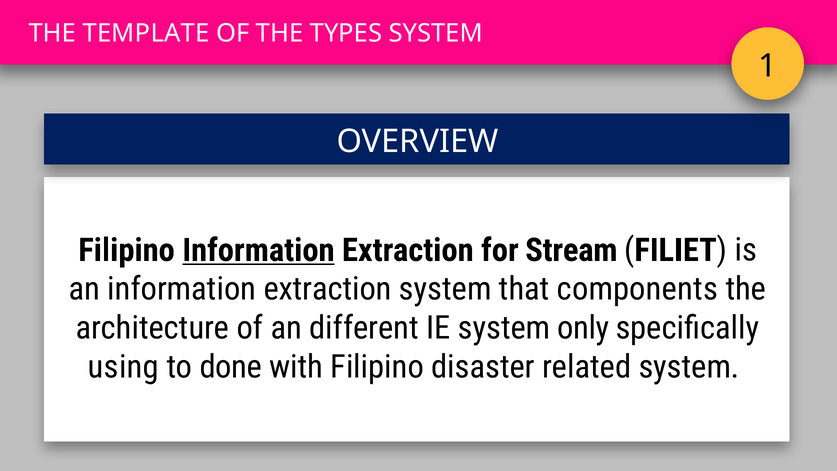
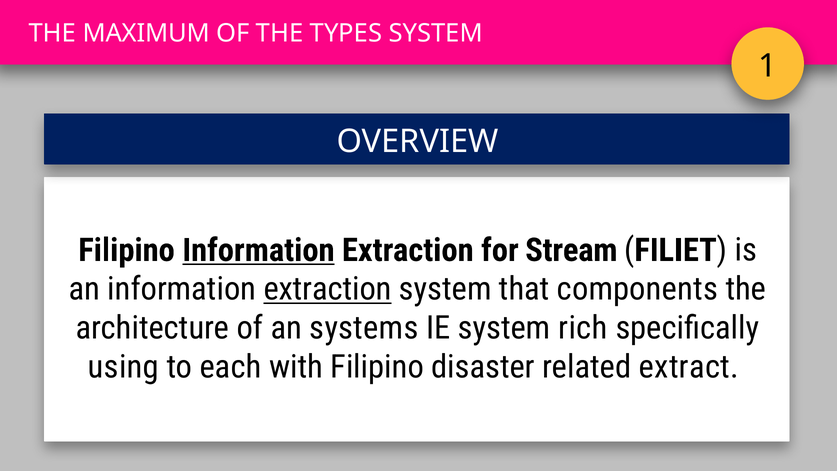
TEMPLATE: TEMPLATE -> MAXIMUM (146, 33)
extraction underline: none -> present (328, 289)
different: different -> systems (364, 328)
only: only -> rich (583, 328)
done: done -> each (231, 367)
related system: system -> extract (689, 367)
